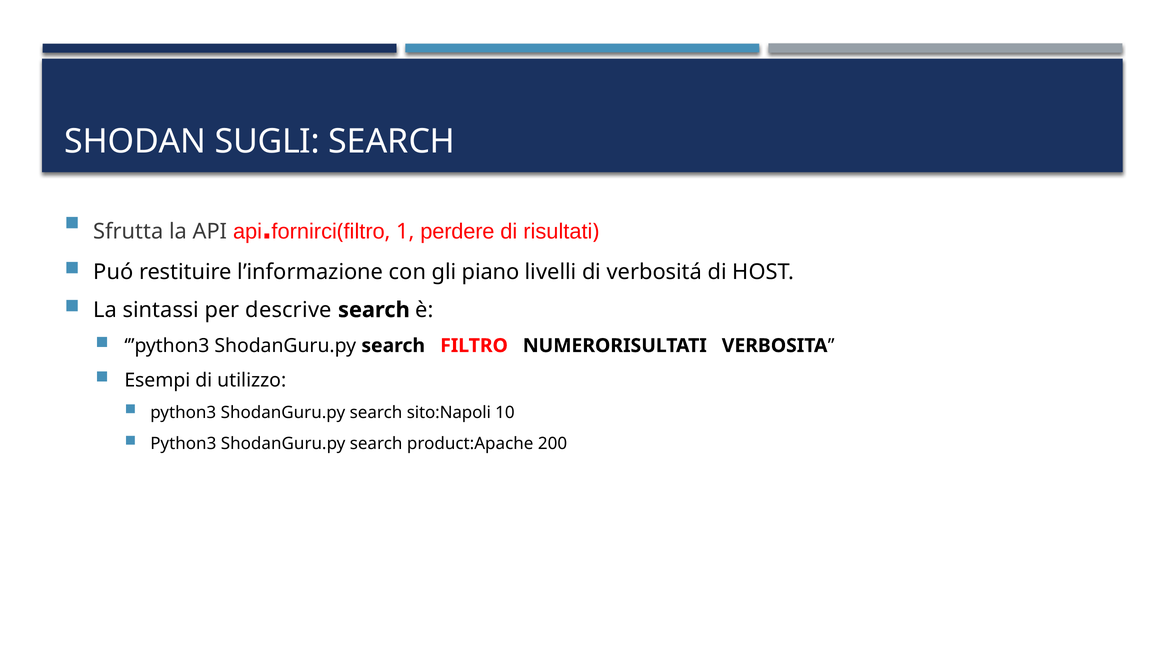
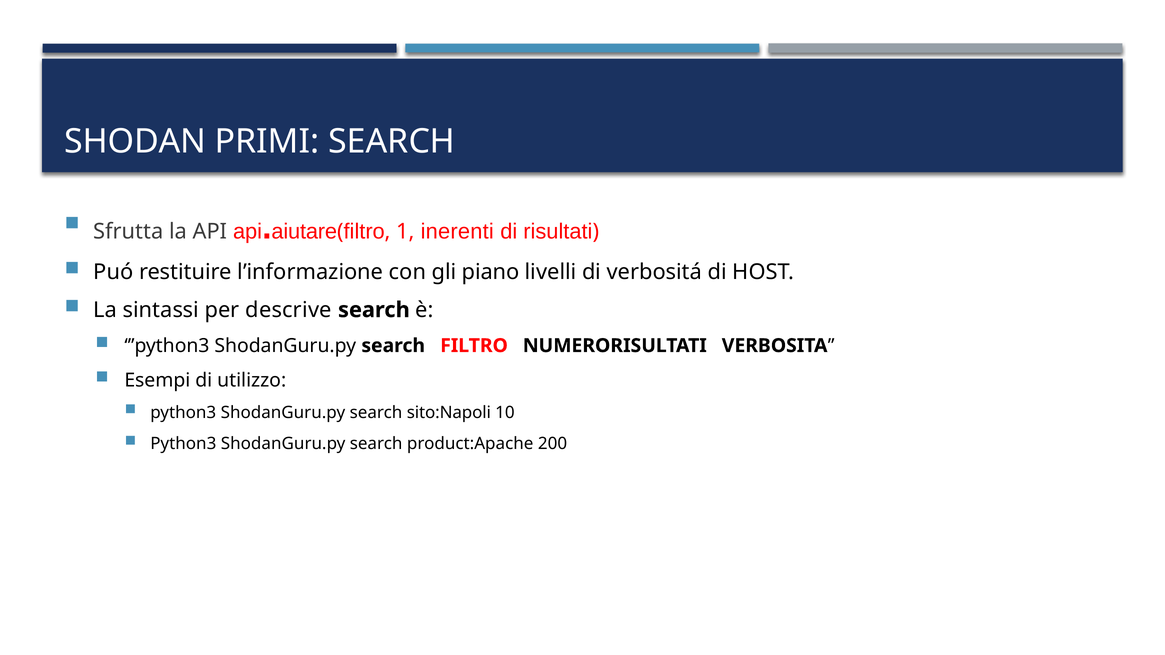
SUGLI: SUGLI -> PRIMI (267, 142)
fornirci: fornirci -> aiutare (304, 232)
perdere: perdere -> inerenti (457, 232)
